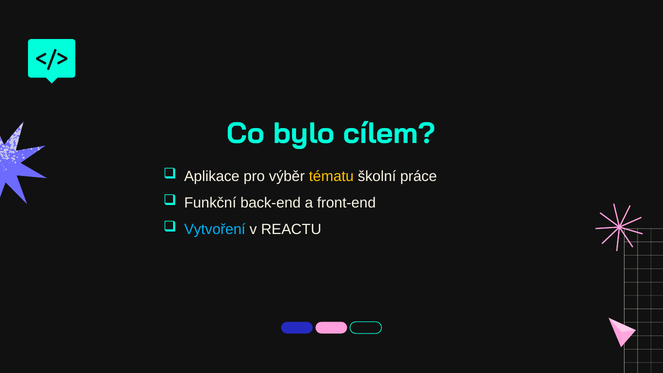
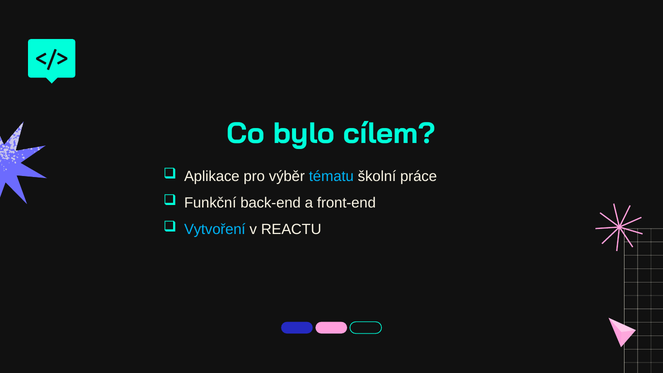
tématu colour: yellow -> light blue (331, 176)
